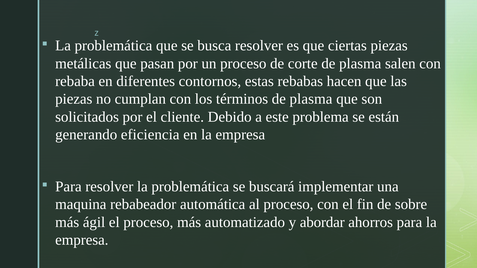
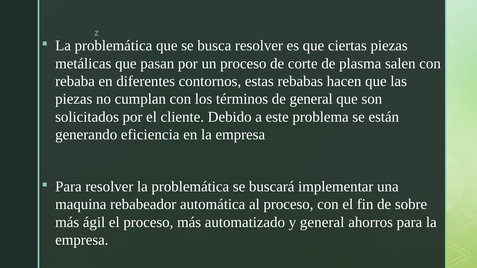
términos de plasma: plasma -> general (311, 99)
y abordar: abordar -> general (322, 222)
